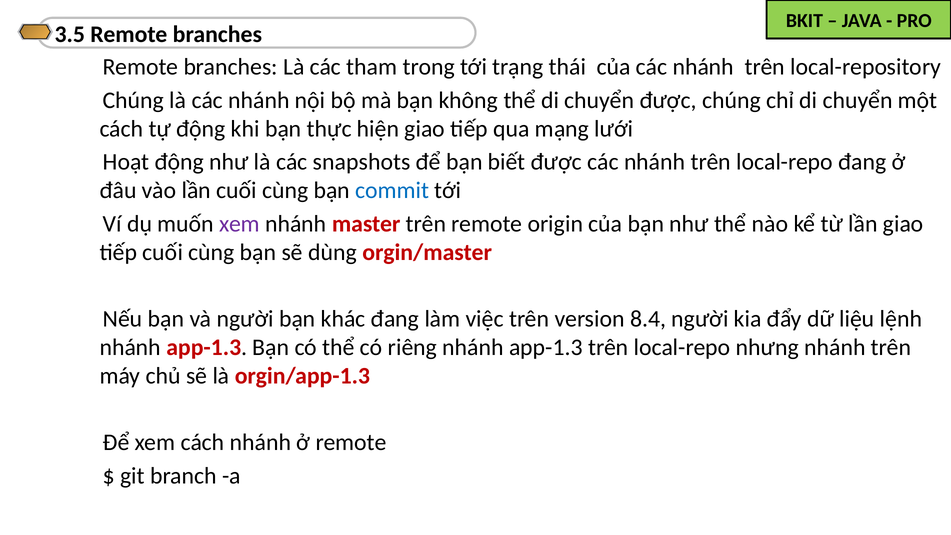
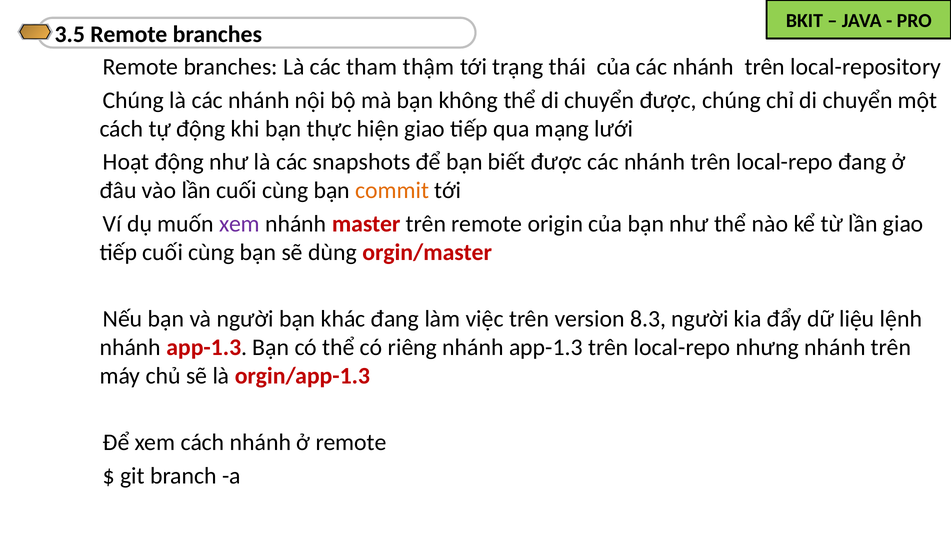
trong: trong -> thậm (429, 67)
commit colour: blue -> orange (392, 191)
8.4: 8.4 -> 8.3 (648, 319)
